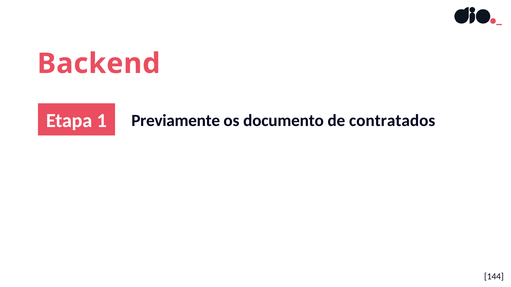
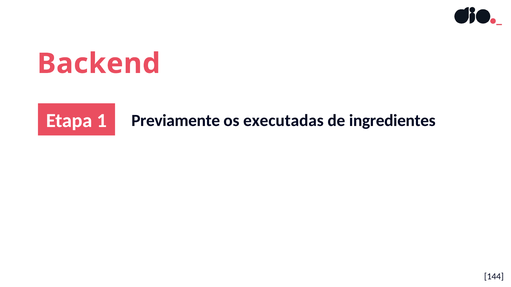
documento: documento -> executadas (283, 121)
contratados: contratados -> ingredientes (392, 121)
